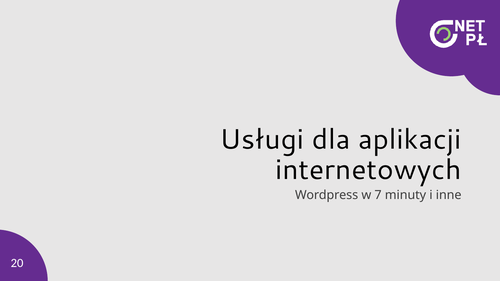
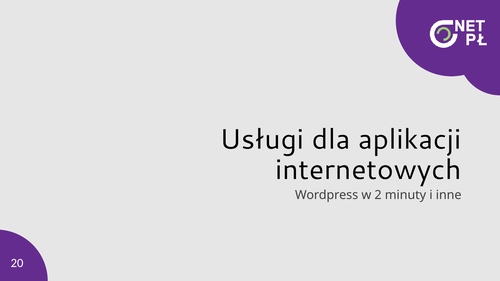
7: 7 -> 2 (378, 195)
